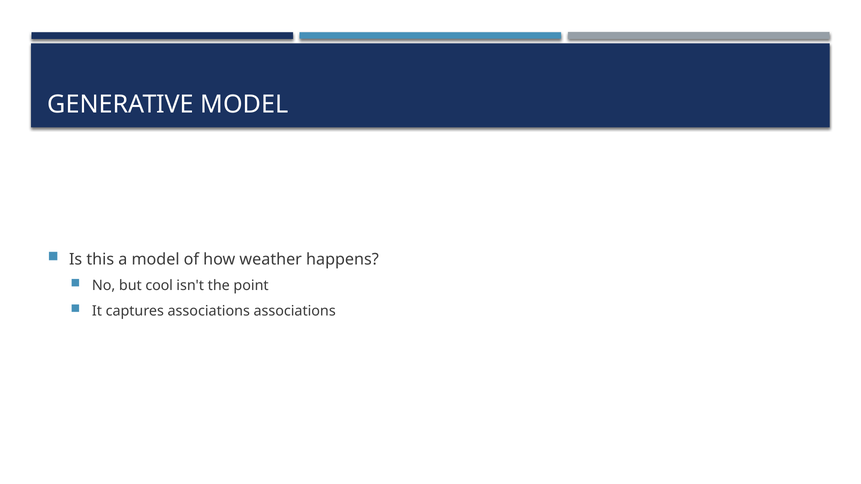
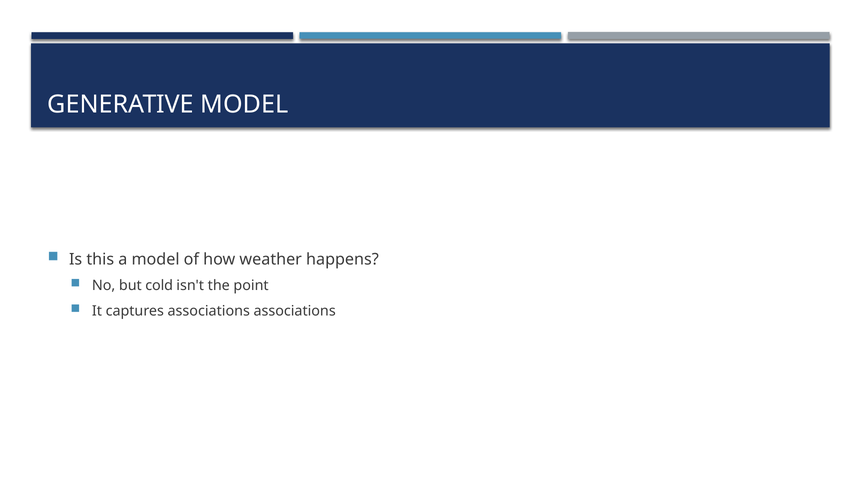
cool: cool -> cold (159, 286)
